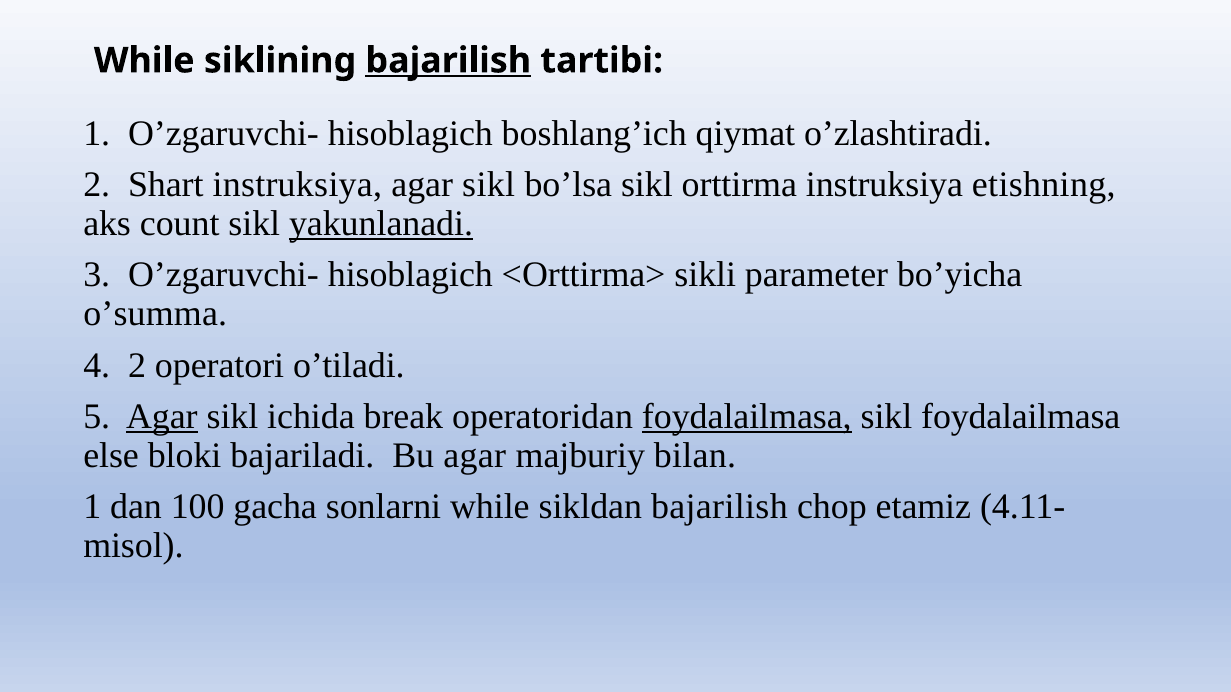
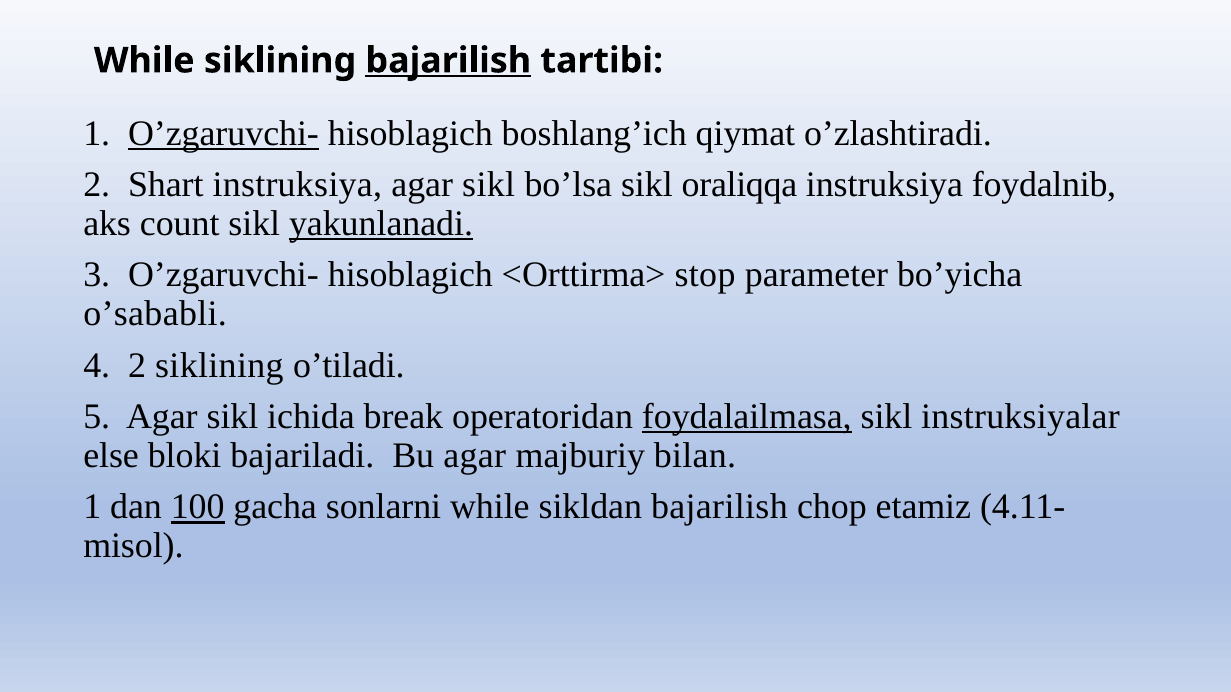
O’zgaruvchi- underline: none -> present (223, 133)
orttirma: orttirma -> oraliqqa (739, 185)
etishning: etishning -> foydalnib (1044, 185)
sikli: sikli -> stop (705, 275)
o’summa: o’summa -> o’sababli (155, 314)
2 operatori: operatori -> siklining (219, 366)
Agar underline: present -> none (162, 417)
sikl foydalailmasa: foydalailmasa -> instruksiyalar (1021, 417)
100 underline: none -> present (198, 507)
